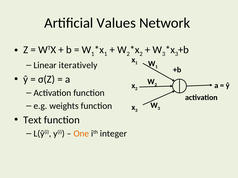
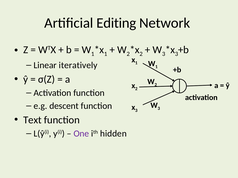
Values: Values -> Editing (116, 23)
weights: weights -> descent (64, 106)
One colour: orange -> purple (81, 134)
integer: integer -> hidden (113, 134)
